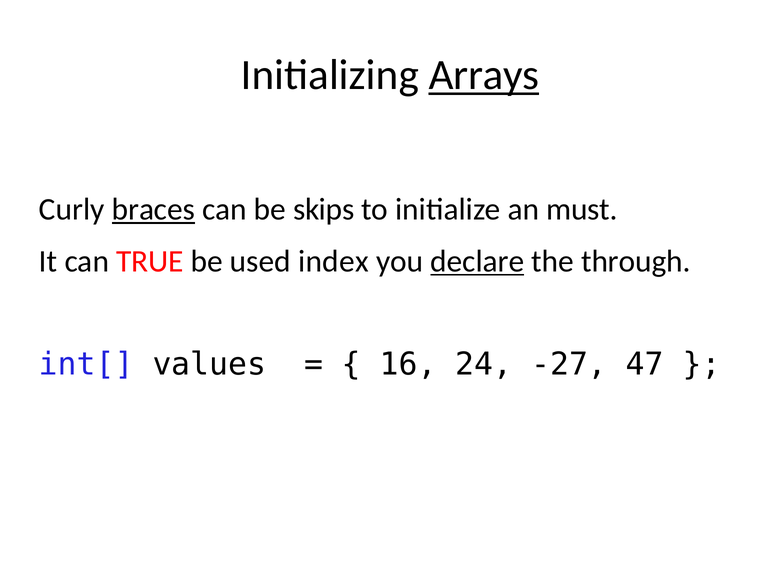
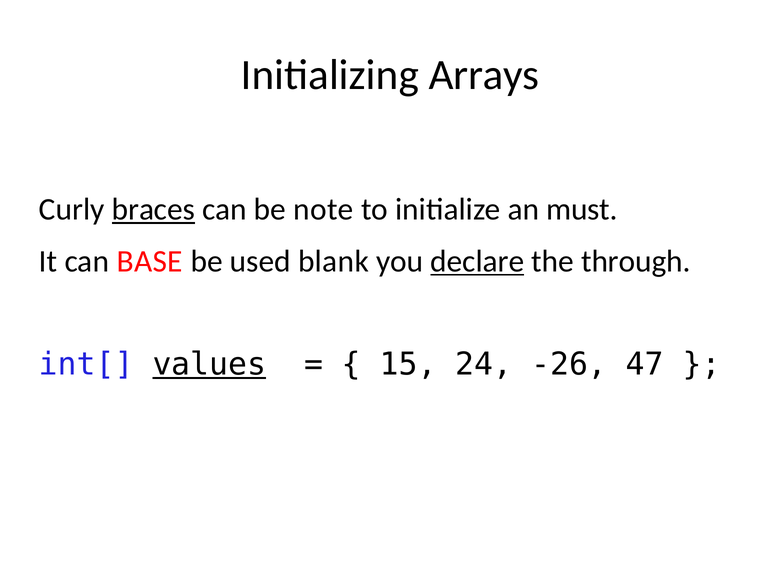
Arrays underline: present -> none (484, 75)
skips: skips -> note (323, 210)
TRUE: TRUE -> BASE (150, 261)
index: index -> blank (333, 261)
values underline: none -> present (209, 364)
16: 16 -> 15 (408, 364)
-27: -27 -> -26 (569, 364)
